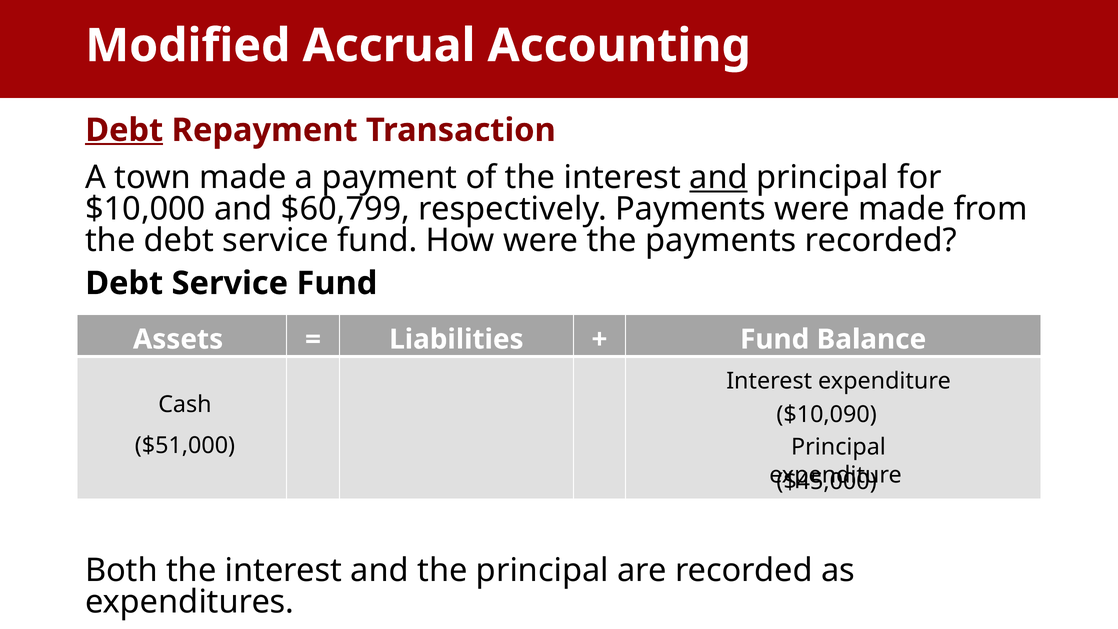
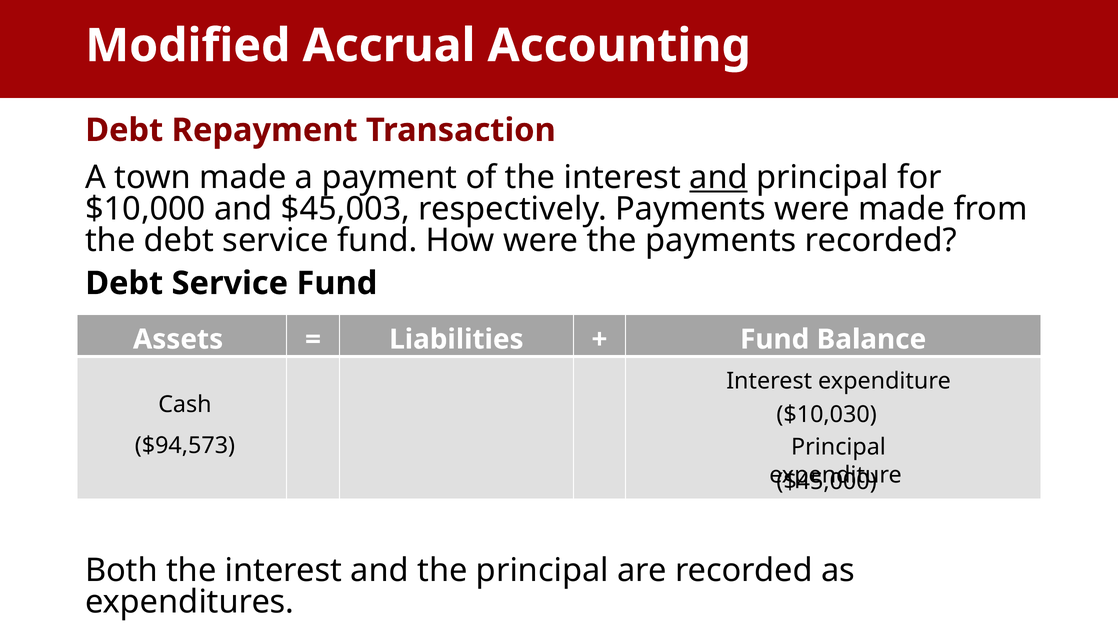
Debt underline: present -> none (124, 130)
$60,799: $60,799 -> $45,003 (346, 209)
$10,090: $10,090 -> $10,030 (827, 414)
$51,000: $51,000 -> $94,573 (185, 445)
